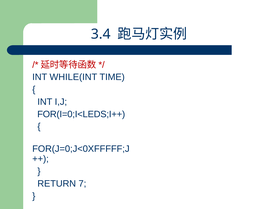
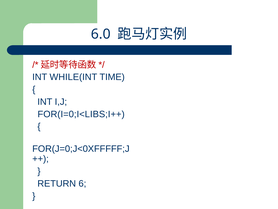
3.4: 3.4 -> 6.0 (101, 34)
FOR(I=0;I<LEDS;I++: FOR(I=0;I<LEDS;I++ -> FOR(I=0;I<LIBS;I++ (81, 114)
7: 7 -> 6 (82, 183)
